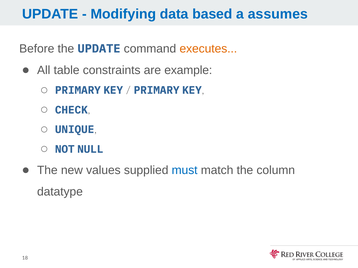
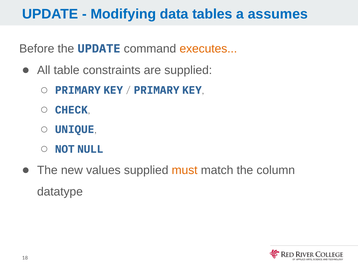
based: based -> tables (212, 14)
are example: example -> supplied (188, 70)
must colour: blue -> orange (185, 170)
